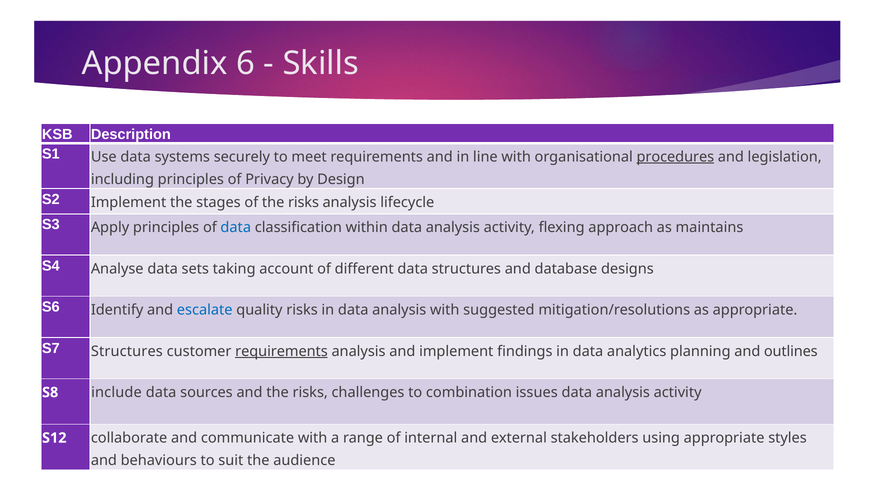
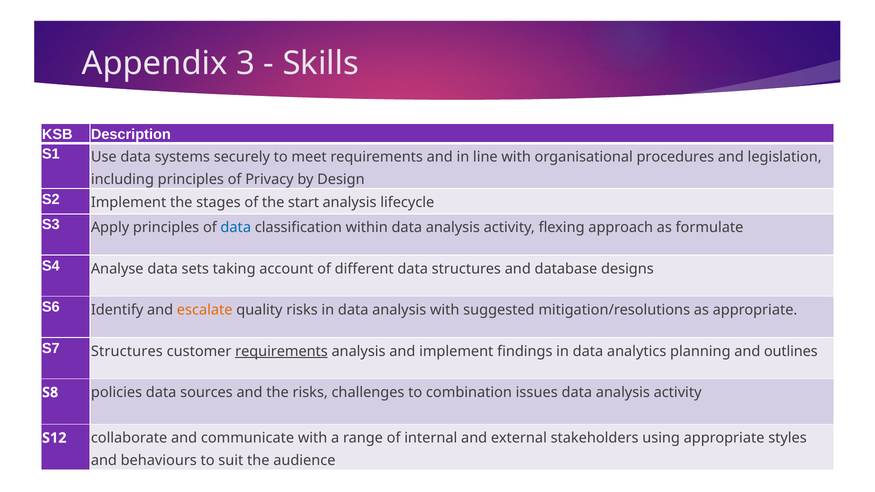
6: 6 -> 3 (245, 63)
procedures underline: present -> none (675, 157)
of the risks: risks -> start (304, 202)
maintains: maintains -> formulate (710, 228)
escalate colour: blue -> orange (205, 310)
include: include -> policies (117, 393)
